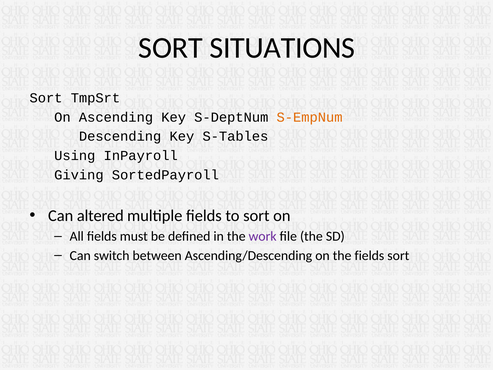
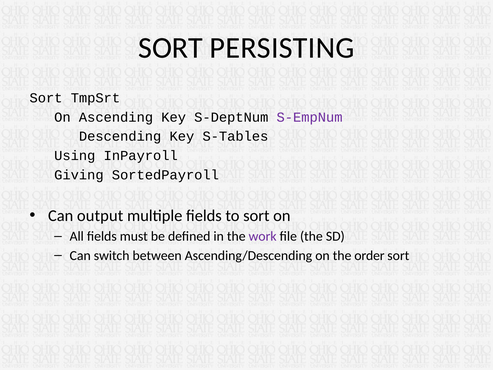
SITUATIONS: SITUATIONS -> PERSISTING (282, 48)
S-EmpNum colour: orange -> purple (310, 117)
altered: altered -> output (100, 215)
the fields: fields -> order (369, 255)
